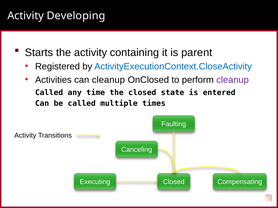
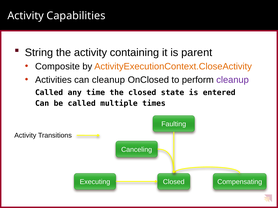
Developing: Developing -> Capabilities (76, 16)
Starts: Starts -> String (39, 53)
Registered: Registered -> Composite (57, 67)
ActivityExecutionContext.CloseActivity colour: blue -> orange (173, 67)
